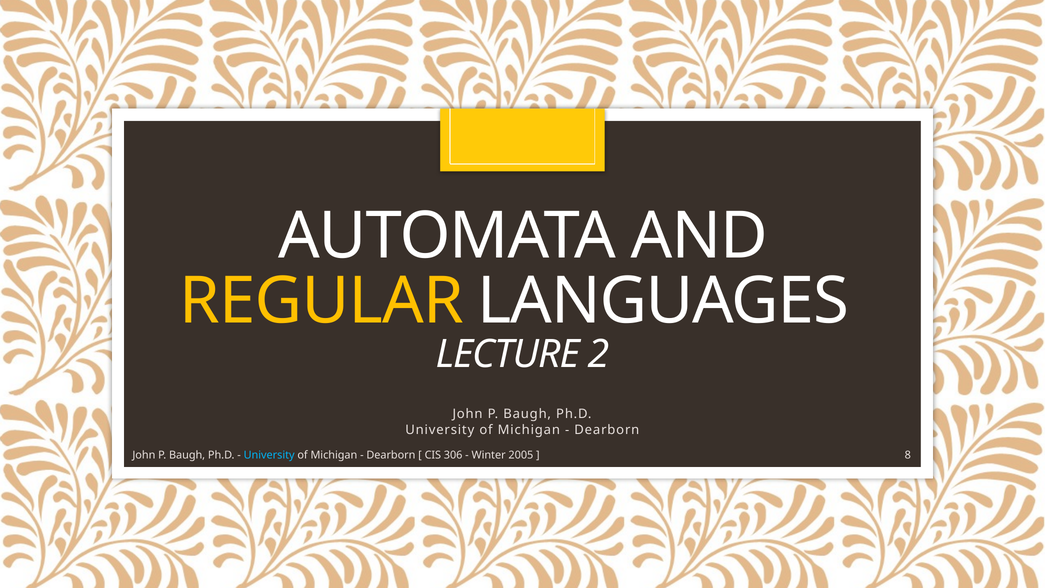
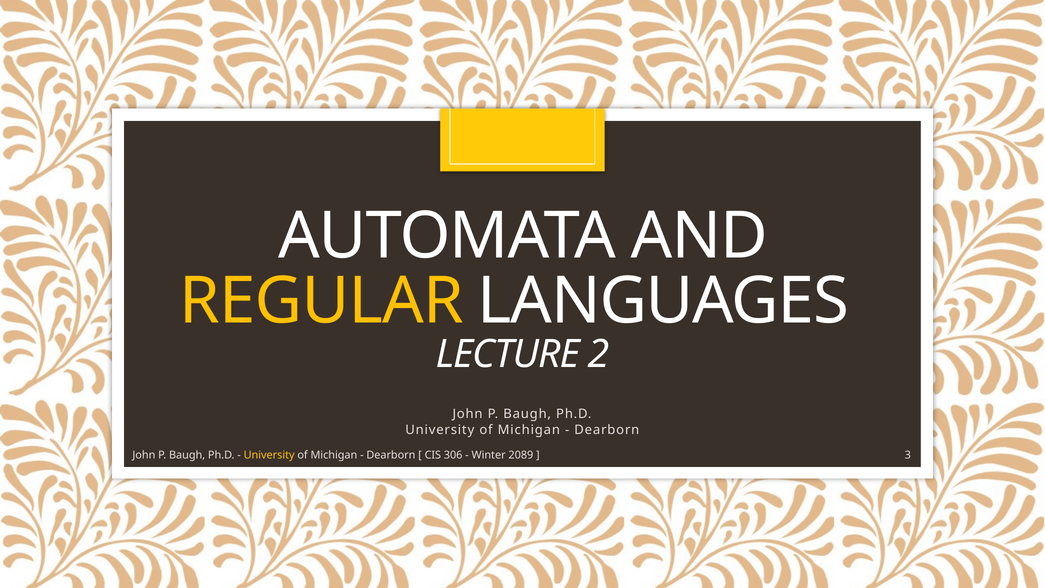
University colour: light blue -> yellow (269, 455)
2005: 2005 -> 2089 (521, 455)
8: 8 -> 3 (908, 455)
